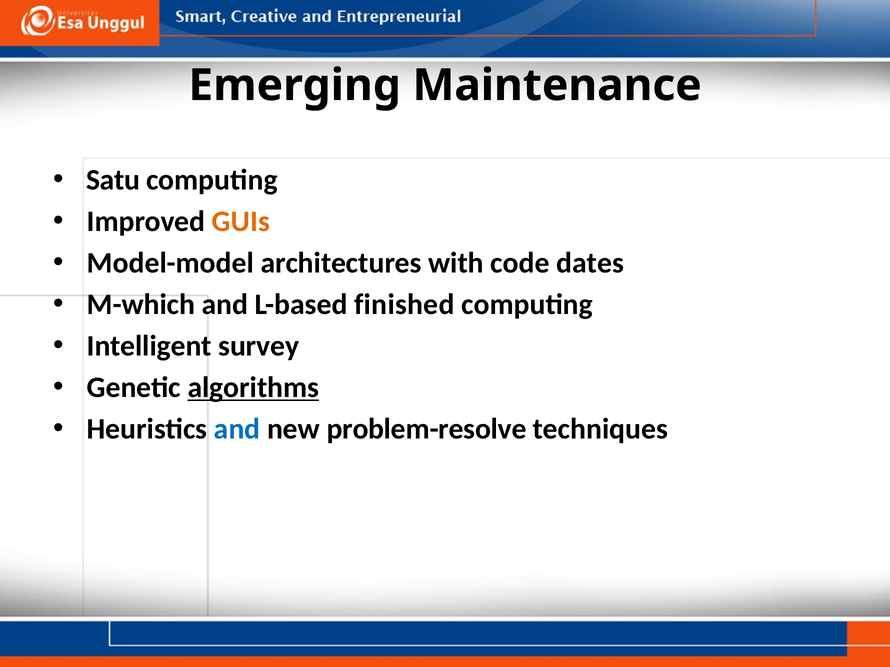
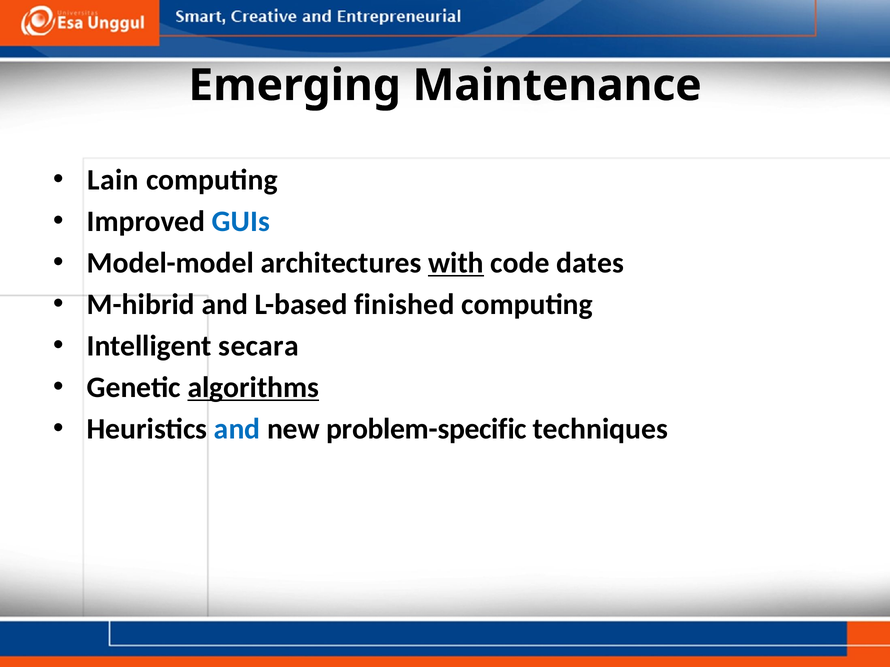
Satu: Satu -> Lain (113, 180)
GUIs colour: orange -> blue (241, 222)
with underline: none -> present (456, 263)
M-which: M-which -> M-hibrid (141, 305)
survey: survey -> secara (259, 346)
problem-resolve: problem-resolve -> problem-specific (427, 429)
